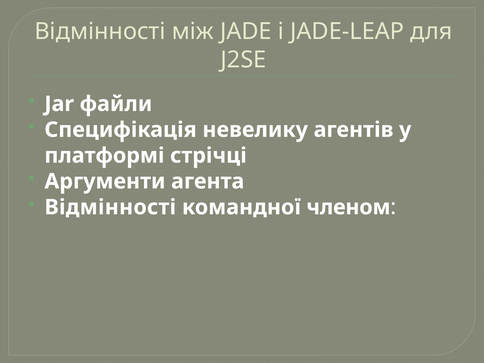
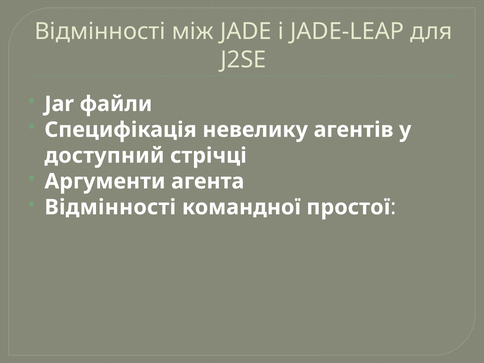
платформі: платформі -> доступний (104, 156)
членом: членом -> простої (348, 207)
